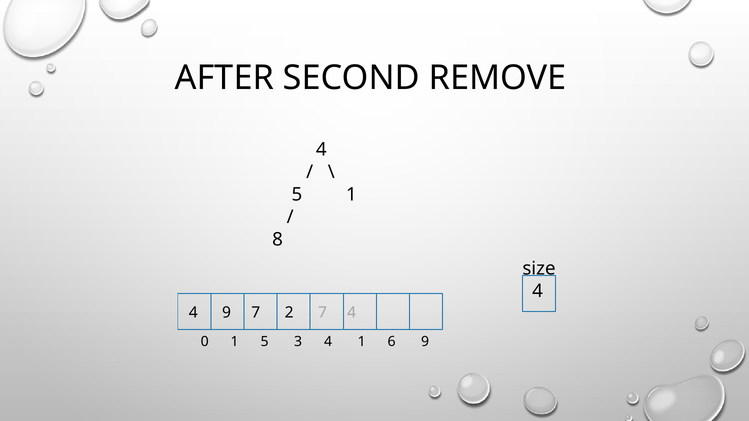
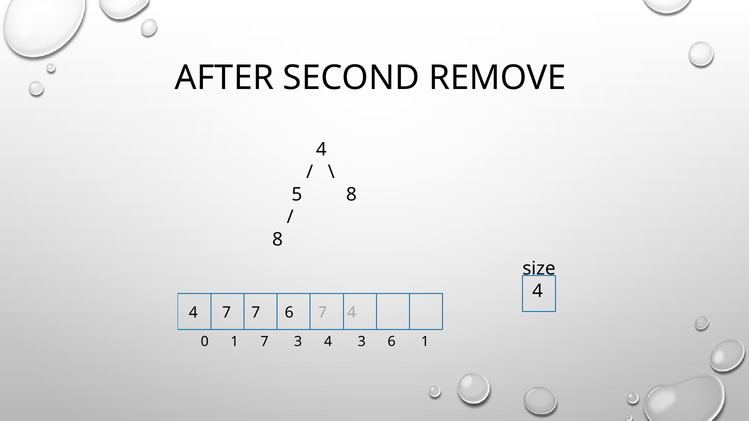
5 1: 1 -> 8 (351, 195)
4 9: 9 -> 7 (227, 313)
7 2: 2 -> 6 (289, 313)
1 5: 5 -> 7 (265, 342)
4 1: 1 -> 3 (362, 342)
6 9: 9 -> 1 (425, 342)
